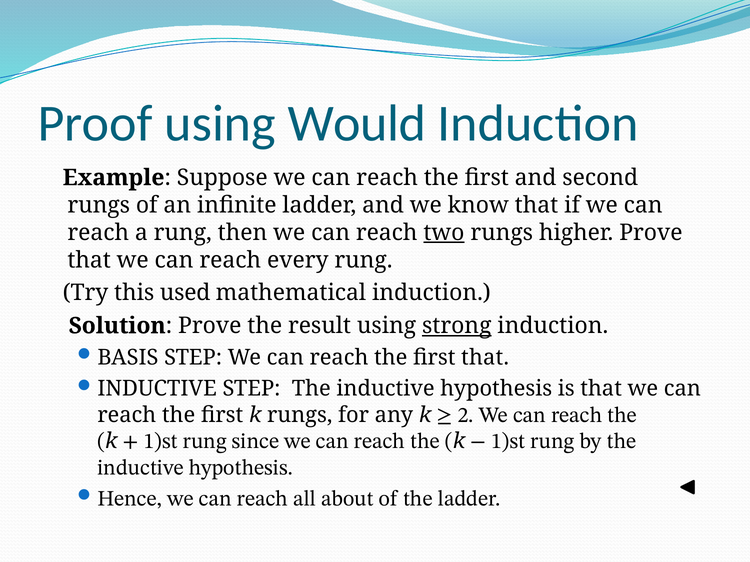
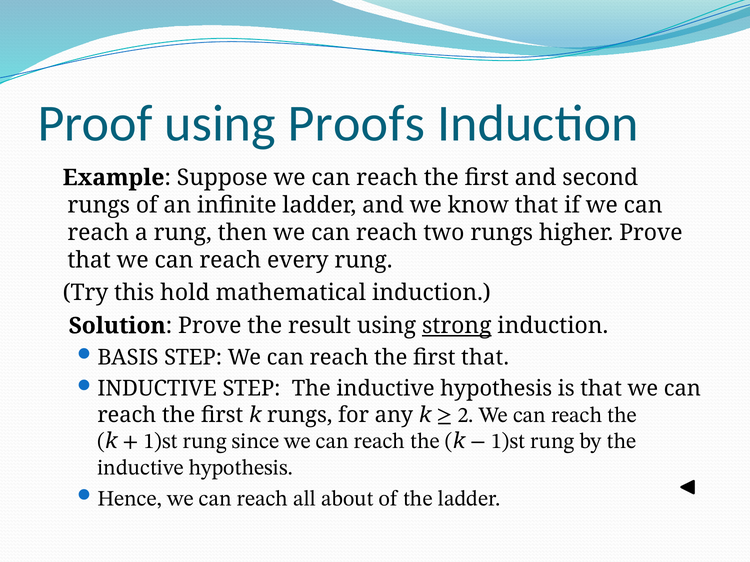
Would: Would -> Proofs (356, 124)
two underline: present -> none (444, 233)
used: used -> hold (185, 293)
